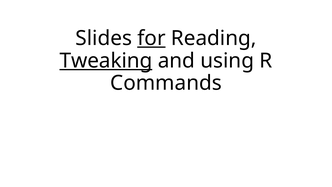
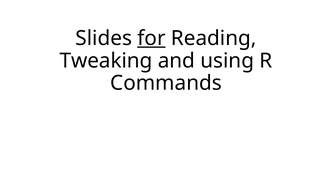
Tweaking underline: present -> none (106, 61)
